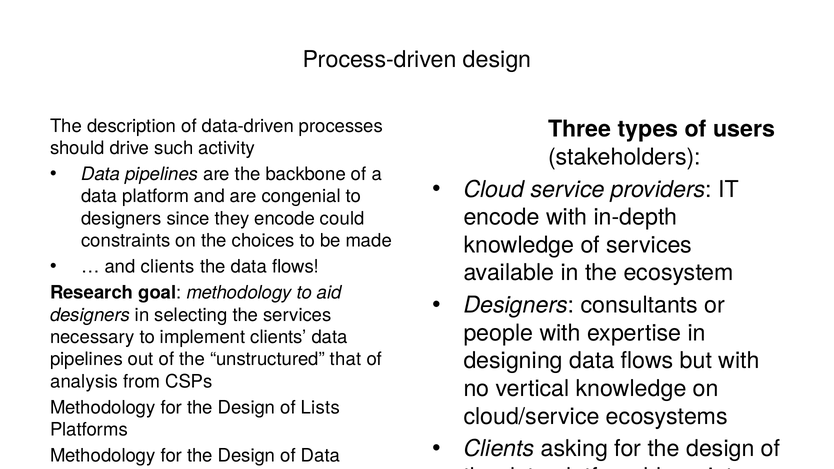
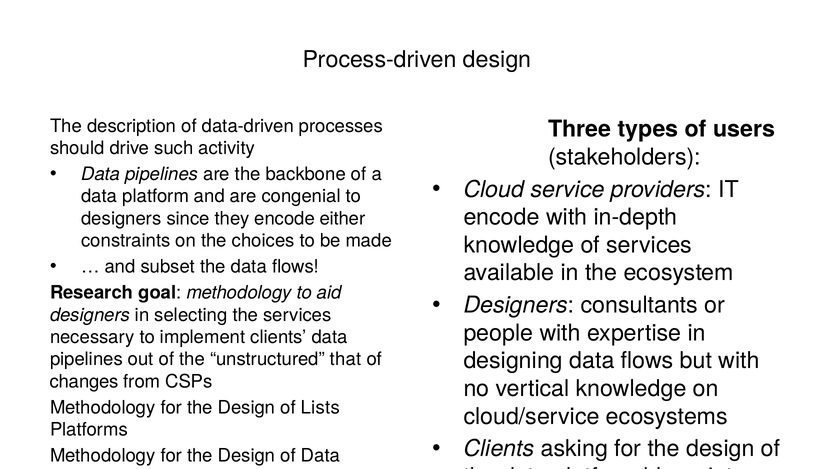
could: could -> either (343, 219)
and clients: clients -> subset (168, 267)
analysis: analysis -> changes (84, 382)
